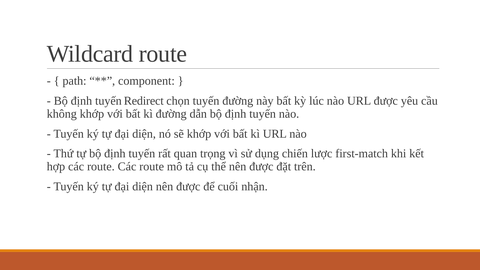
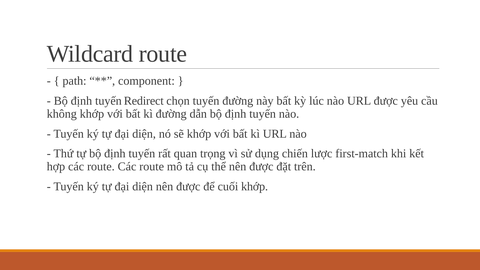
cuối nhận: nhận -> khớp (255, 187)
